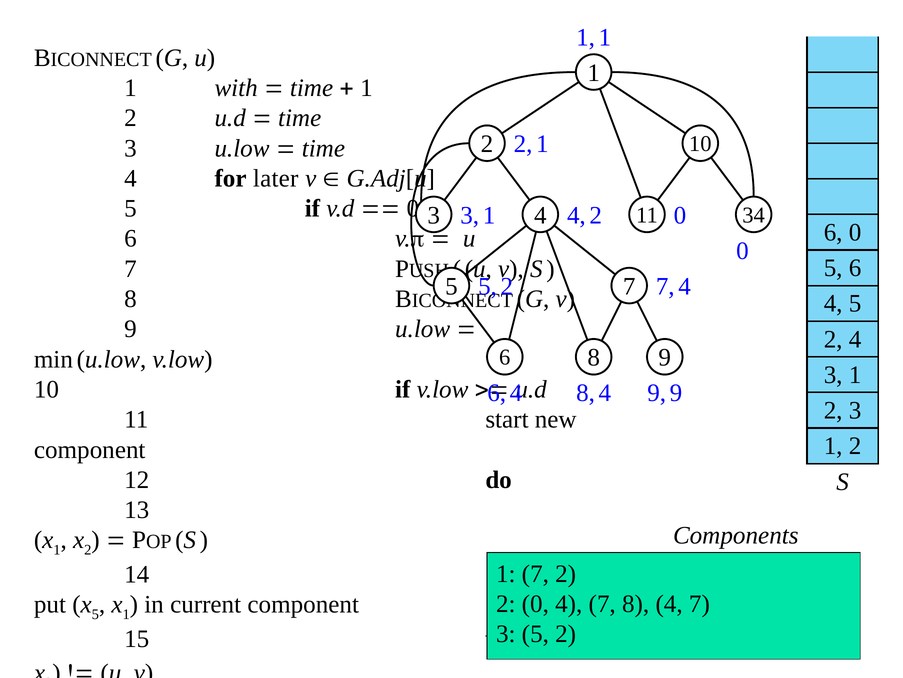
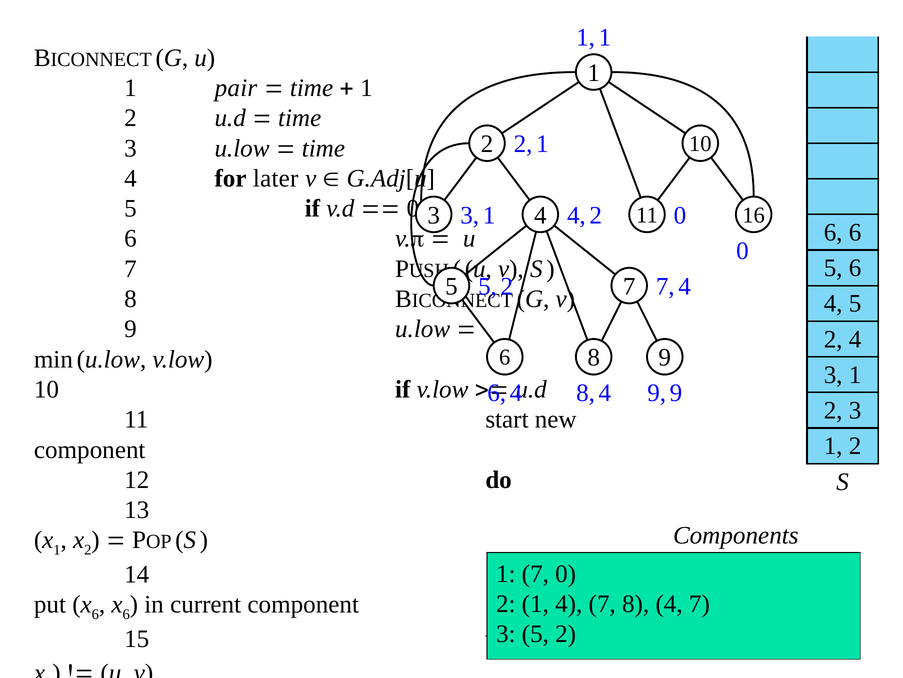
with: with -> pair (236, 88)
4 34: 34 -> 16 (754, 215)
6 0: 0 -> 6 (855, 232)
7 2: 2 -> 0 (566, 573)
2 0: 0 -> 1 (535, 603)
5: 5 -> 6 (95, 614)
1: 1 -> 6 (126, 614)
